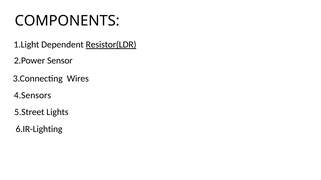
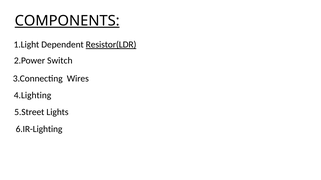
COMPONENTS underline: none -> present (67, 21)
Sensor: Sensor -> Switch (60, 61)
4.Sensors: 4.Sensors -> 4.Lighting (33, 96)
